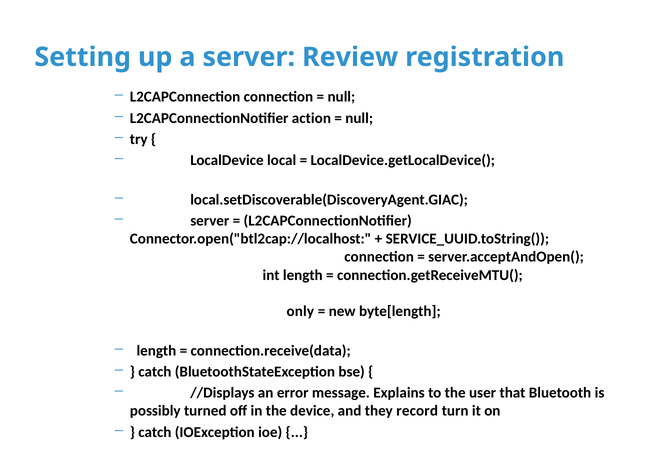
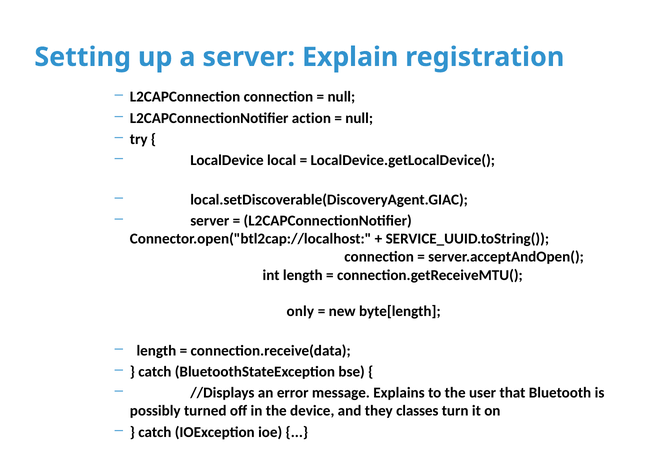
Review: Review -> Explain (350, 57)
record: record -> classes (417, 411)
